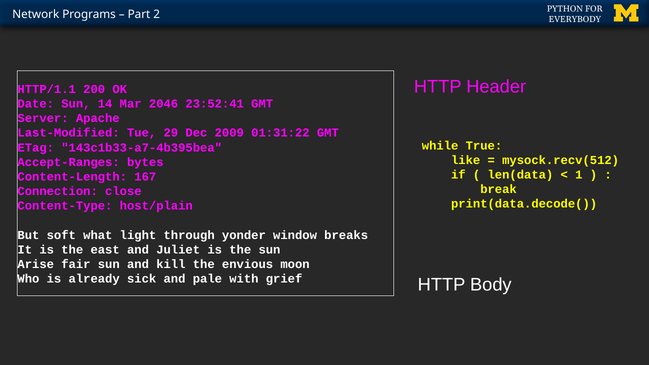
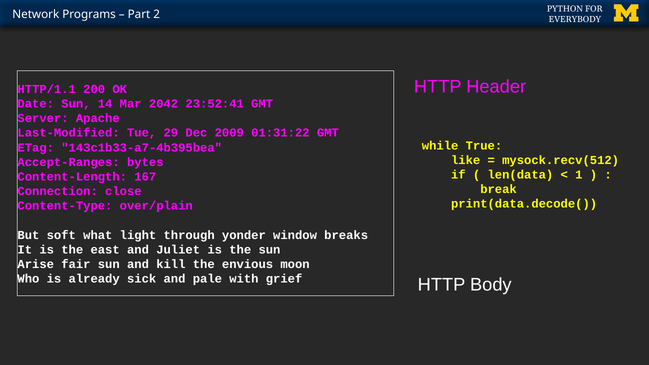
2046: 2046 -> 2042 (164, 104)
host/plain: host/plain -> over/plain (156, 206)
